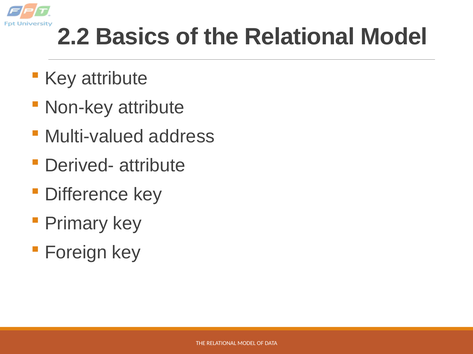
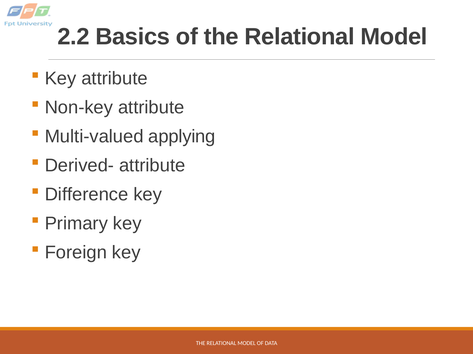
address: address -> applying (182, 137)
